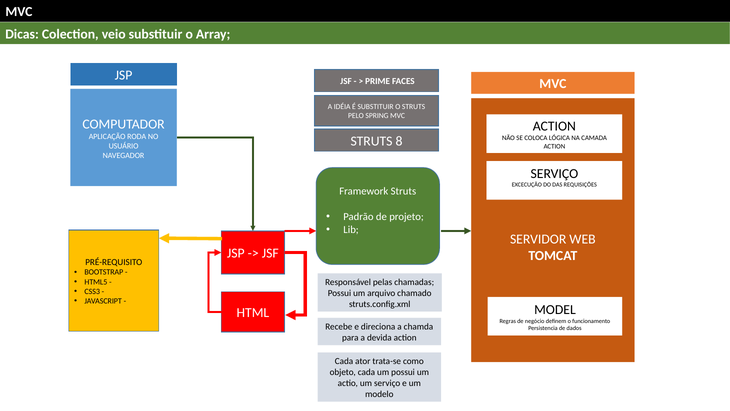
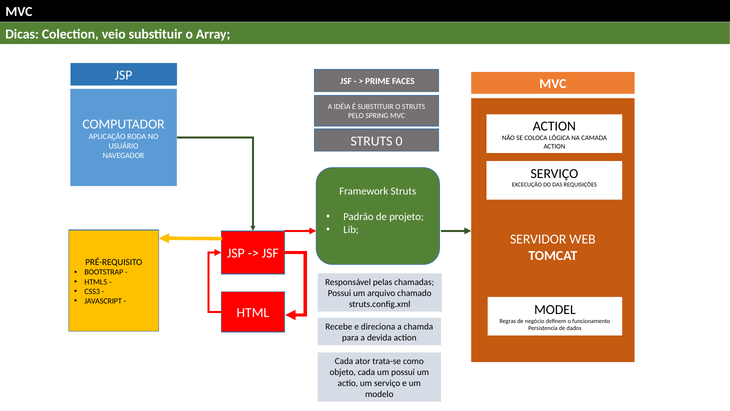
8: 8 -> 0 (399, 141)
